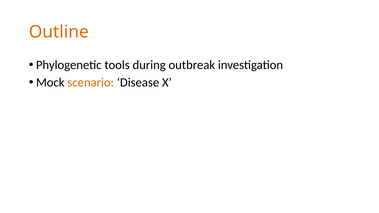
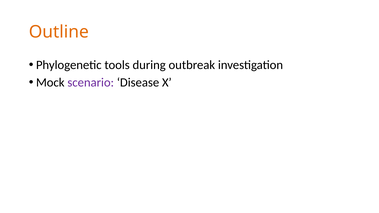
scenario colour: orange -> purple (91, 83)
